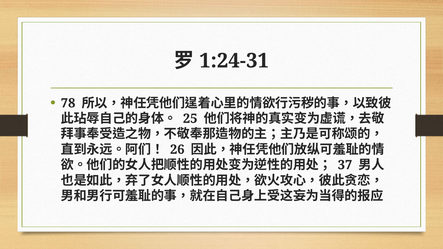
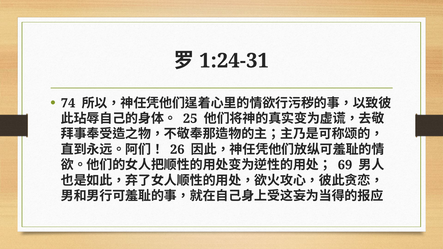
78: 78 -> 74 (68, 103)
37: 37 -> 69 (345, 165)
